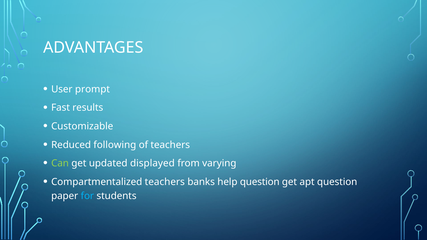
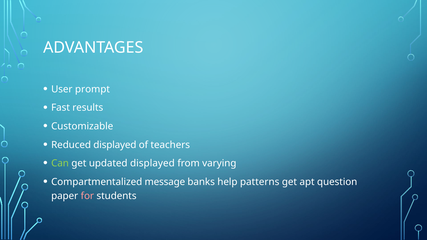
Reduced following: following -> displayed (115, 145)
Compartmentalized teachers: teachers -> message (165, 182)
help question: question -> patterns (260, 182)
for colour: light blue -> pink (87, 196)
